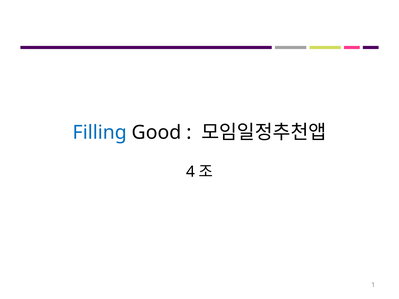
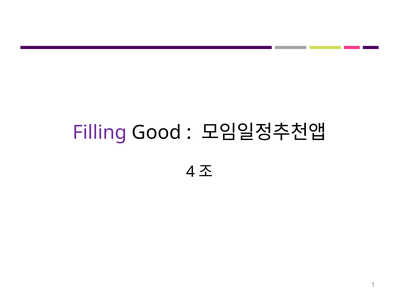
Filling colour: blue -> purple (100, 133)
